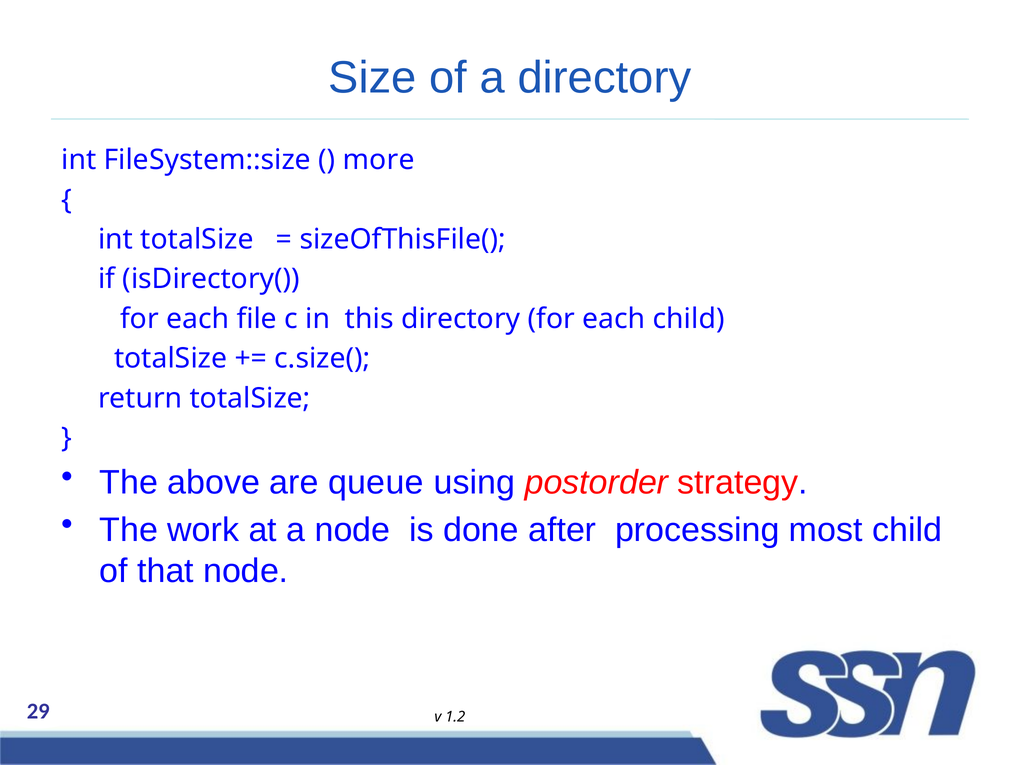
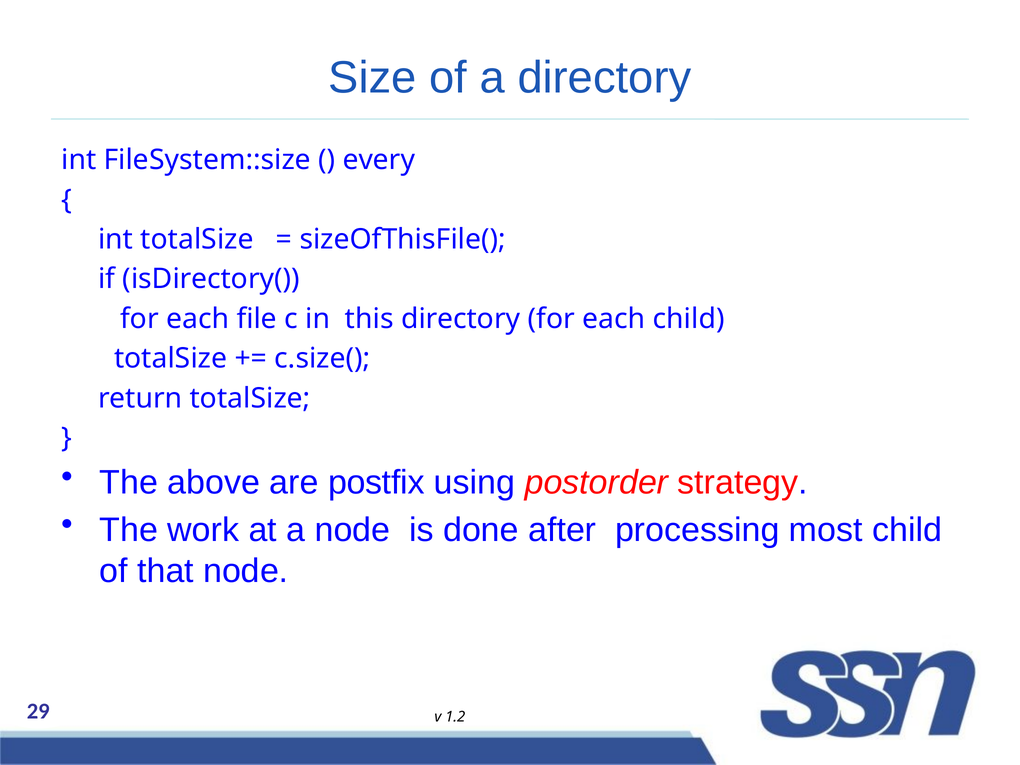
more: more -> every (379, 160)
queue: queue -> postfix (376, 482)
